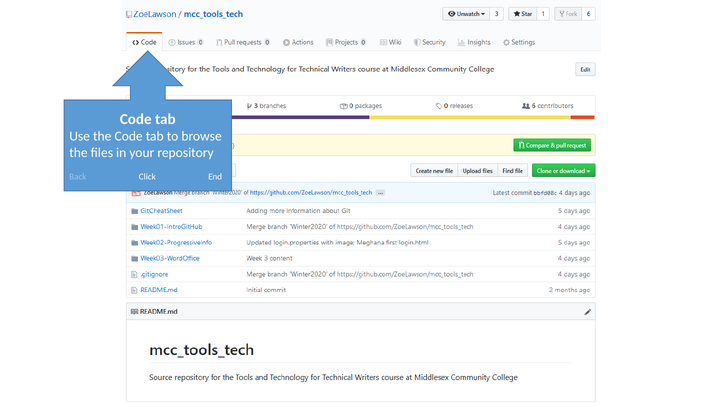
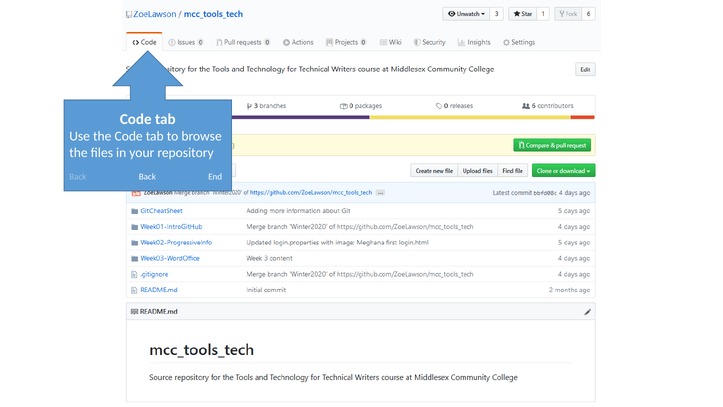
Back Click: Click -> Back (147, 177)
